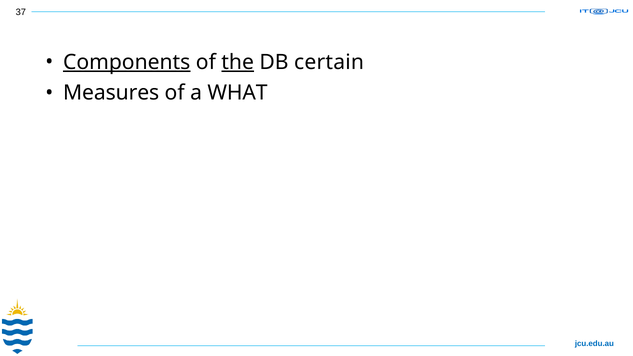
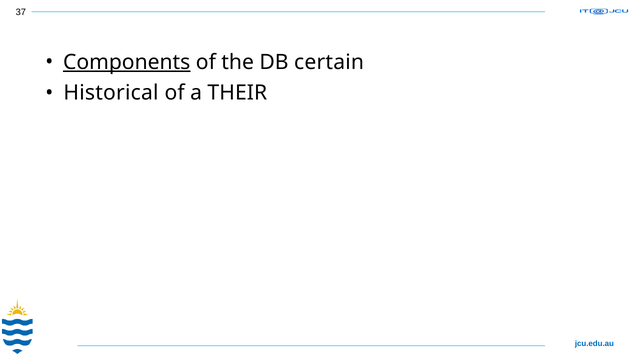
the underline: present -> none (238, 62)
Measures: Measures -> Historical (111, 93)
WHAT: WHAT -> THEIR (237, 93)
